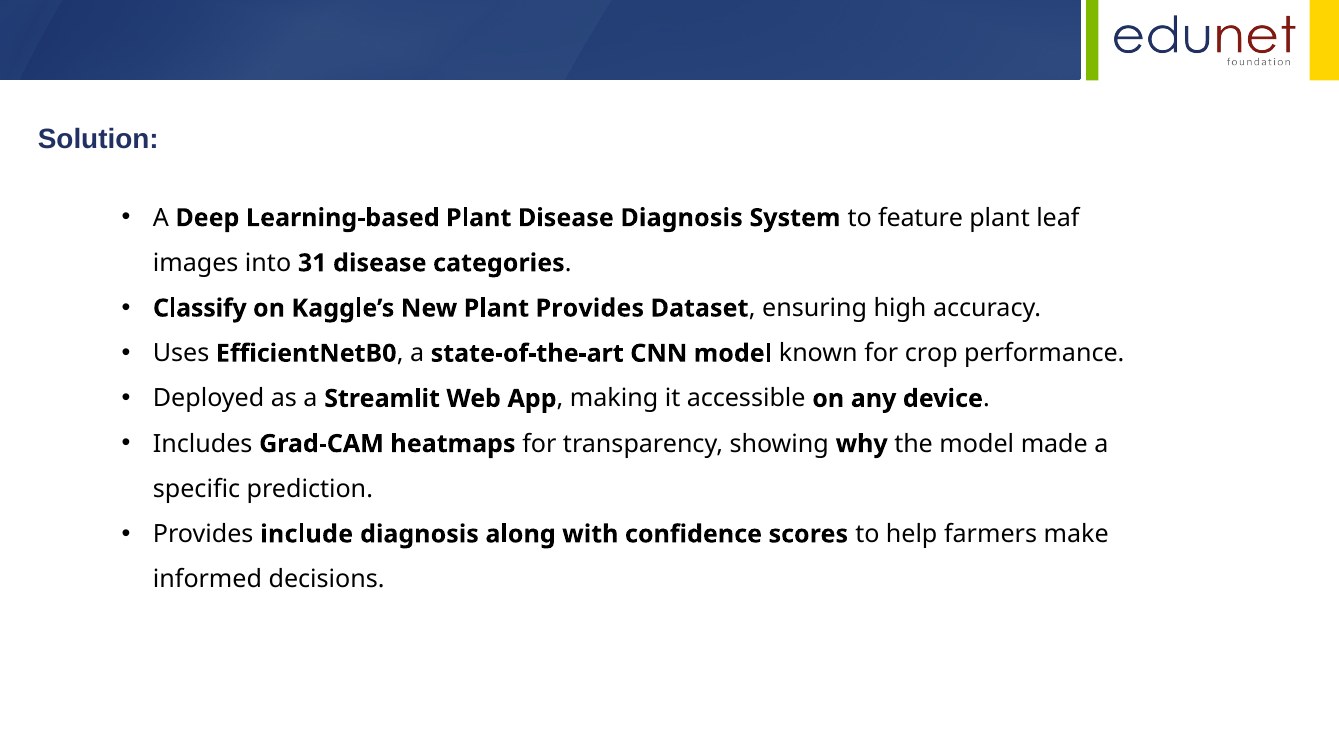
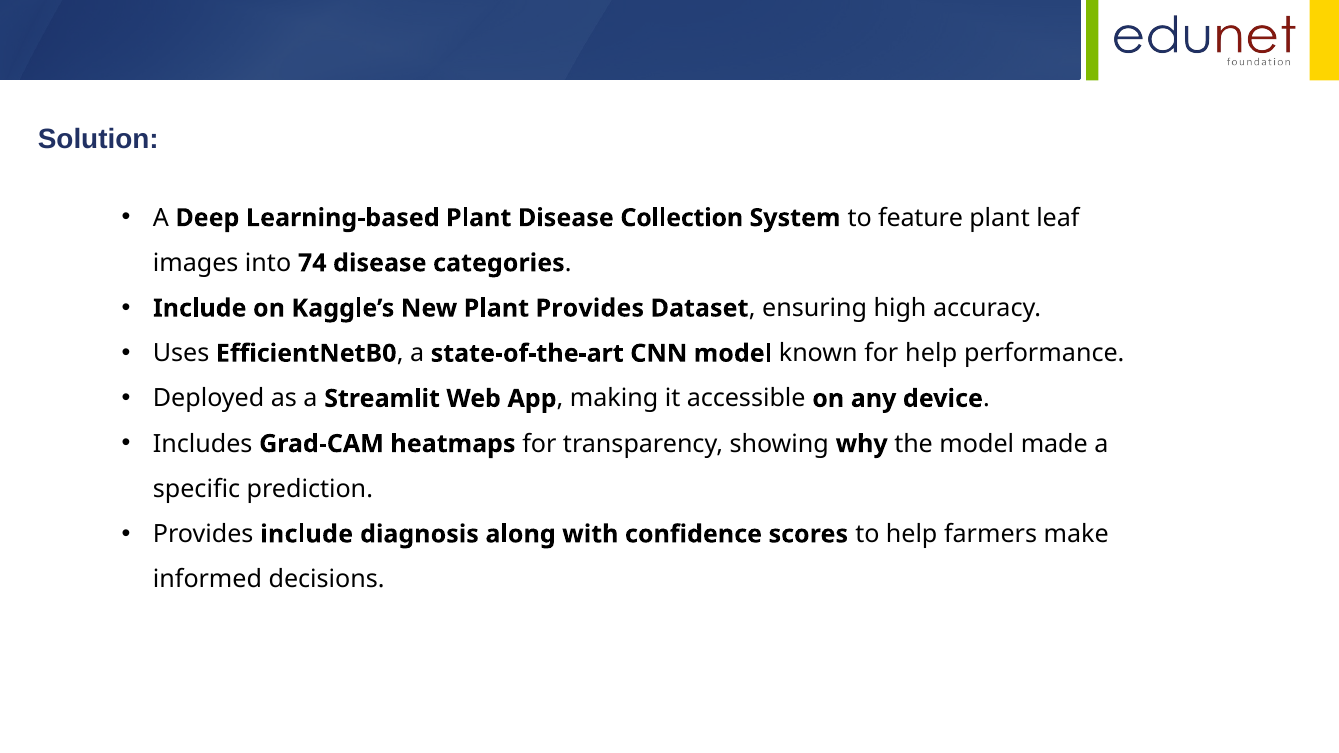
Disease Diagnosis: Diagnosis -> Collection (682, 218)
31: 31 -> 74 (312, 263)
Classify: Classify -> Include (200, 308)
for crop: crop -> help (931, 354)
